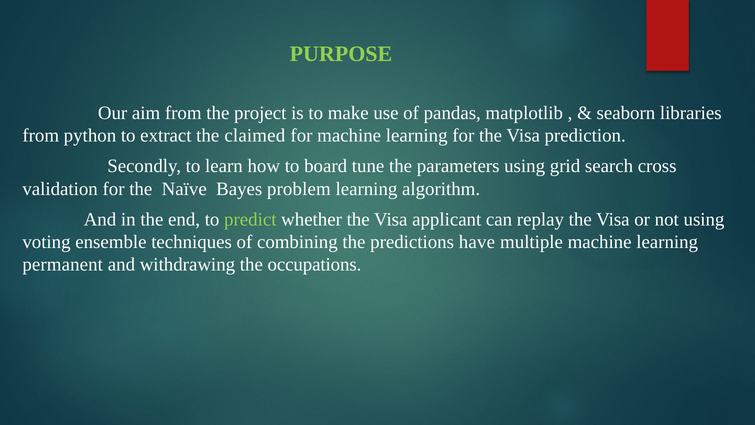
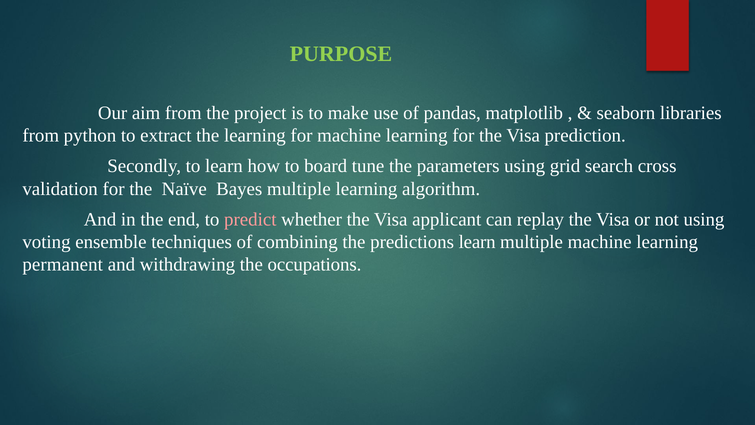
the claimed: claimed -> learning (255, 135)
Bayes problem: problem -> multiple (299, 189)
predict colour: light green -> pink (250, 219)
predictions have: have -> learn (477, 242)
